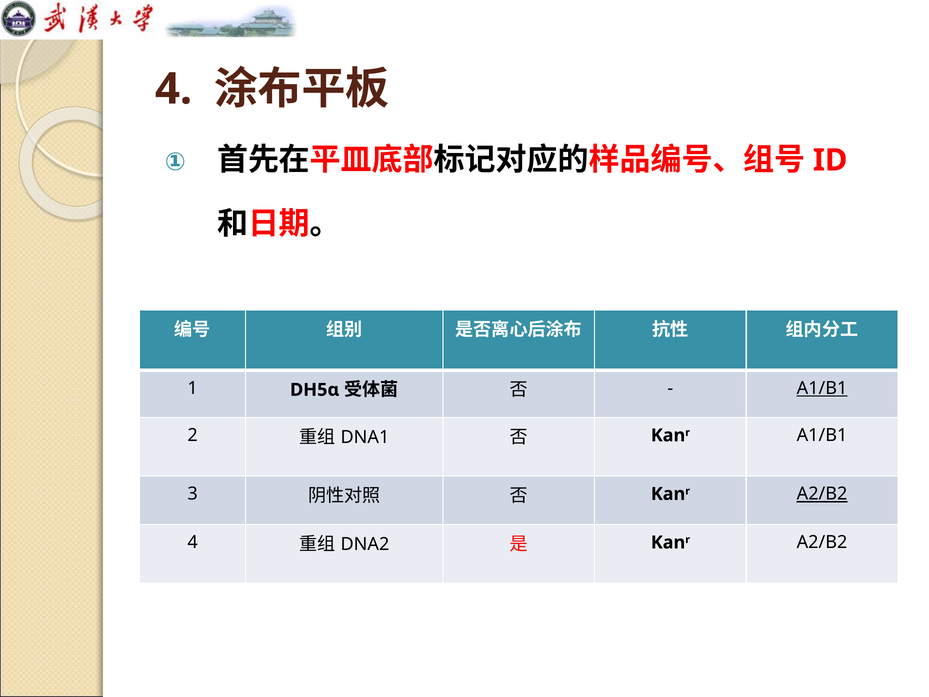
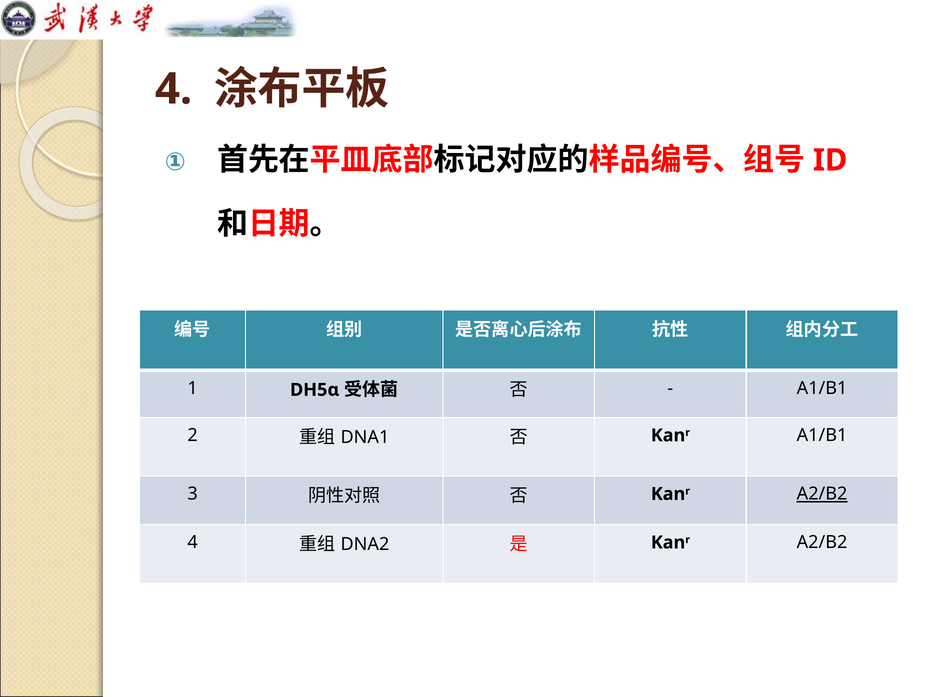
A1/B1 underline: present -> none (822, 388)
